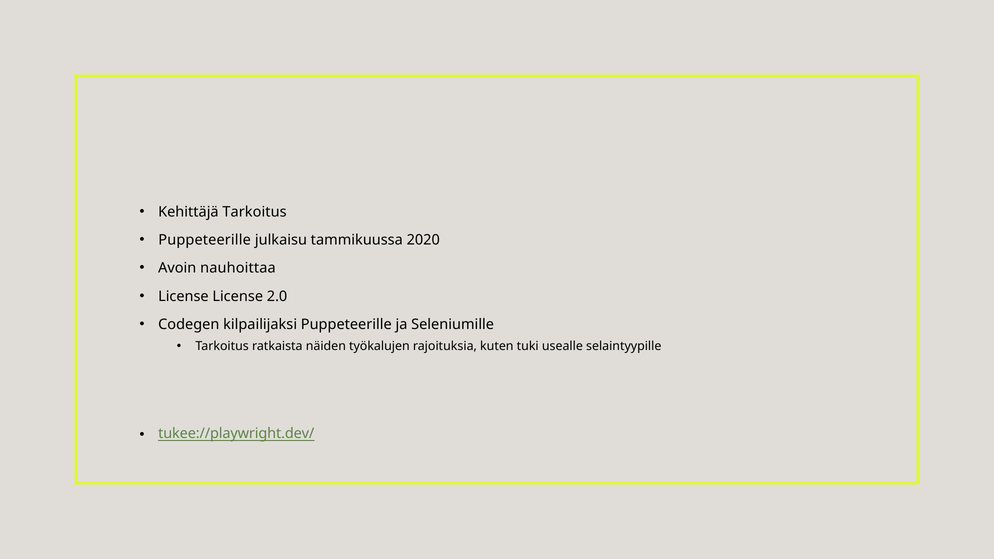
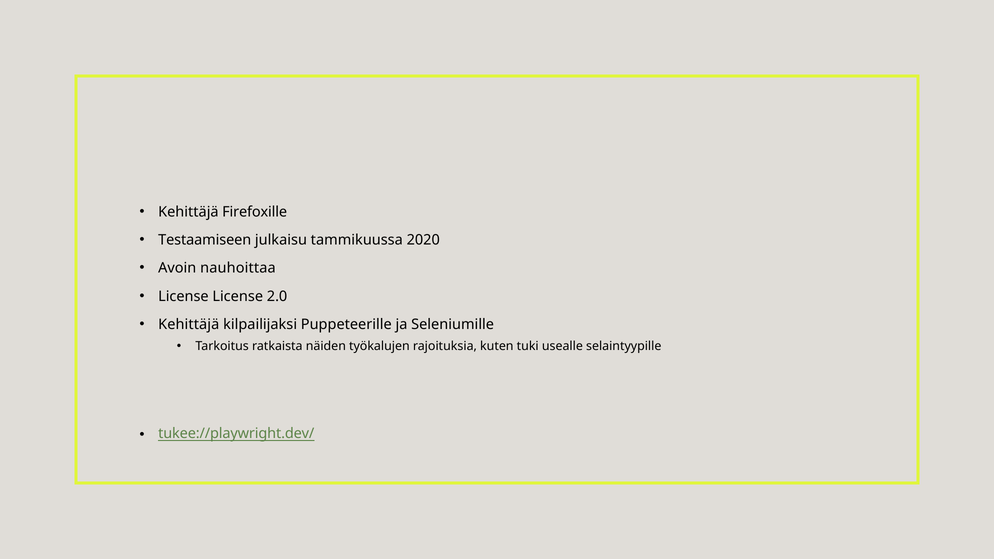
Kehittäjä Tarkoitus: Tarkoitus -> Firefoxille (255, 212)
Puppeteerille: Puppeteerille -> Testaamiseen (205, 240)
Codegen: Codegen -> Kehittäjä (189, 324)
